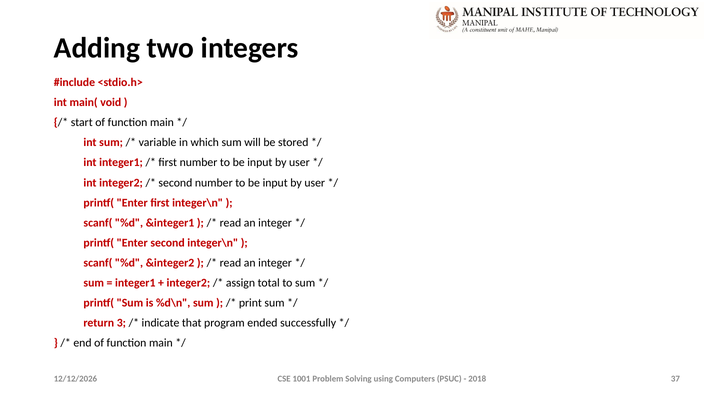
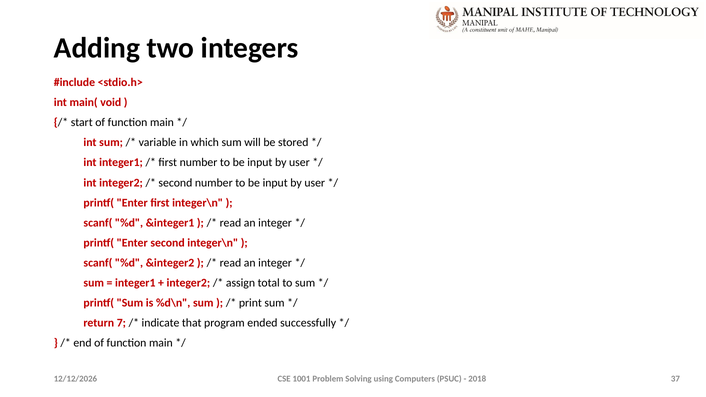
3: 3 -> 7 (121, 323)
